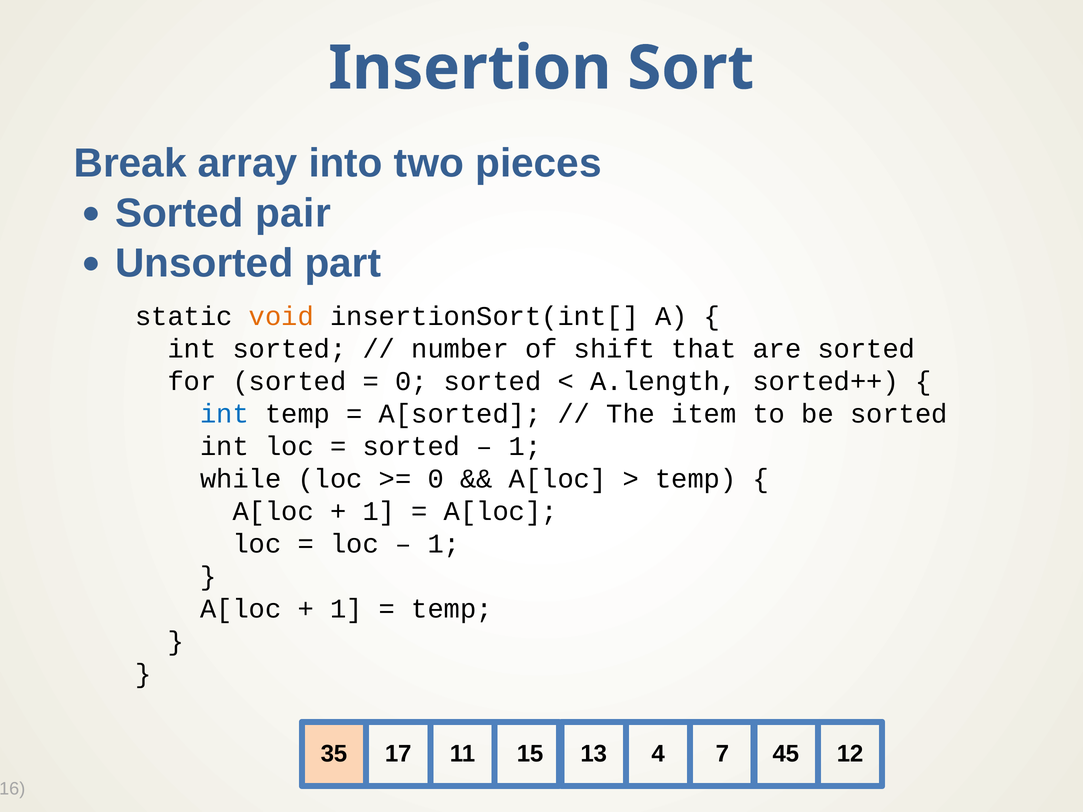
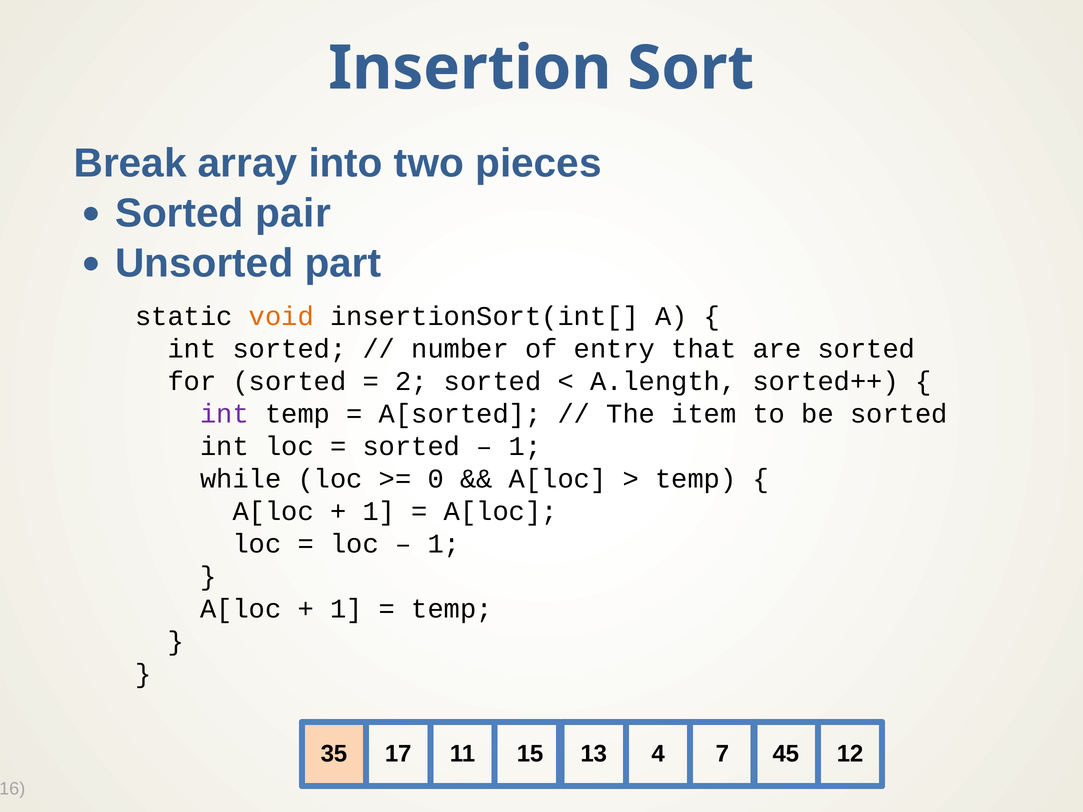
shift: shift -> entry (614, 349)
0: 0 -> 2 (411, 382)
int colour: blue -> purple (225, 414)
